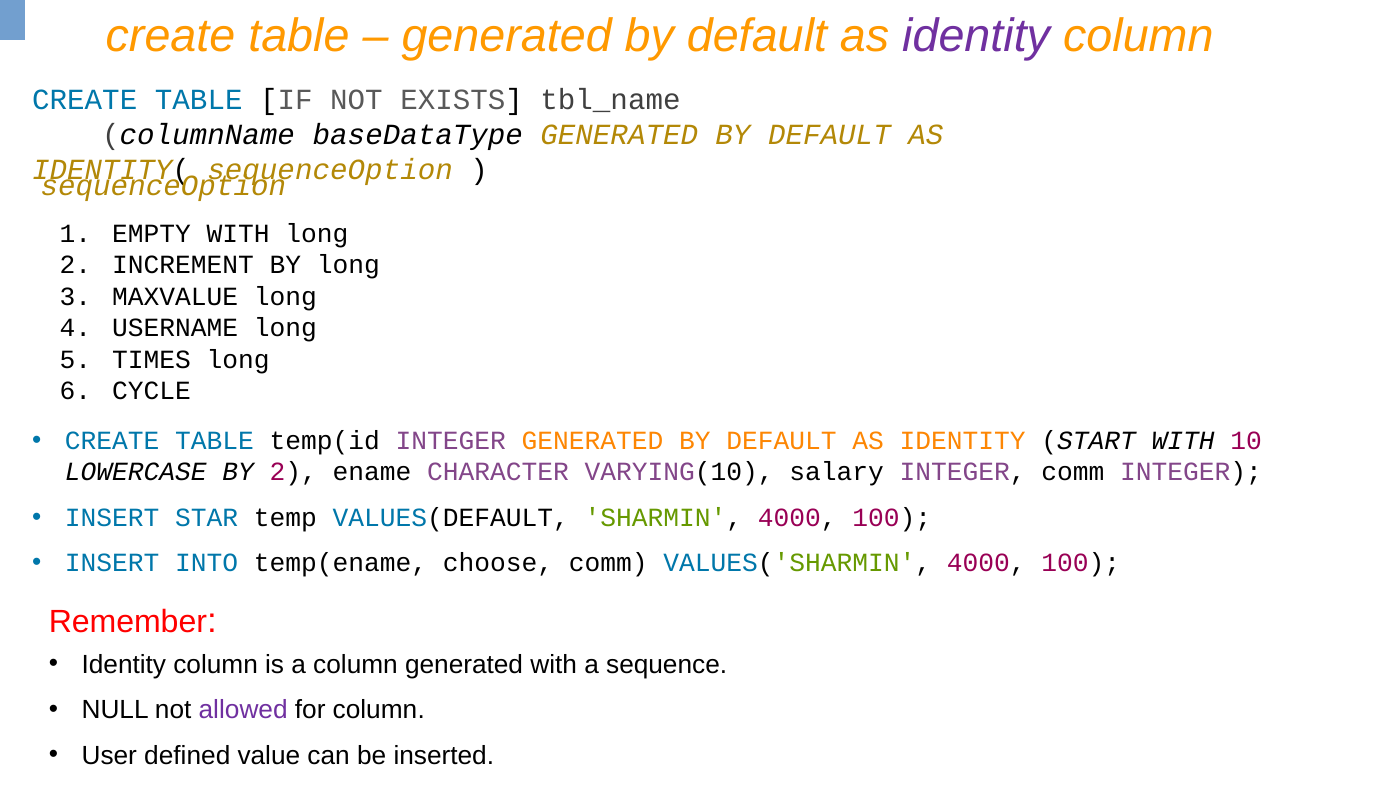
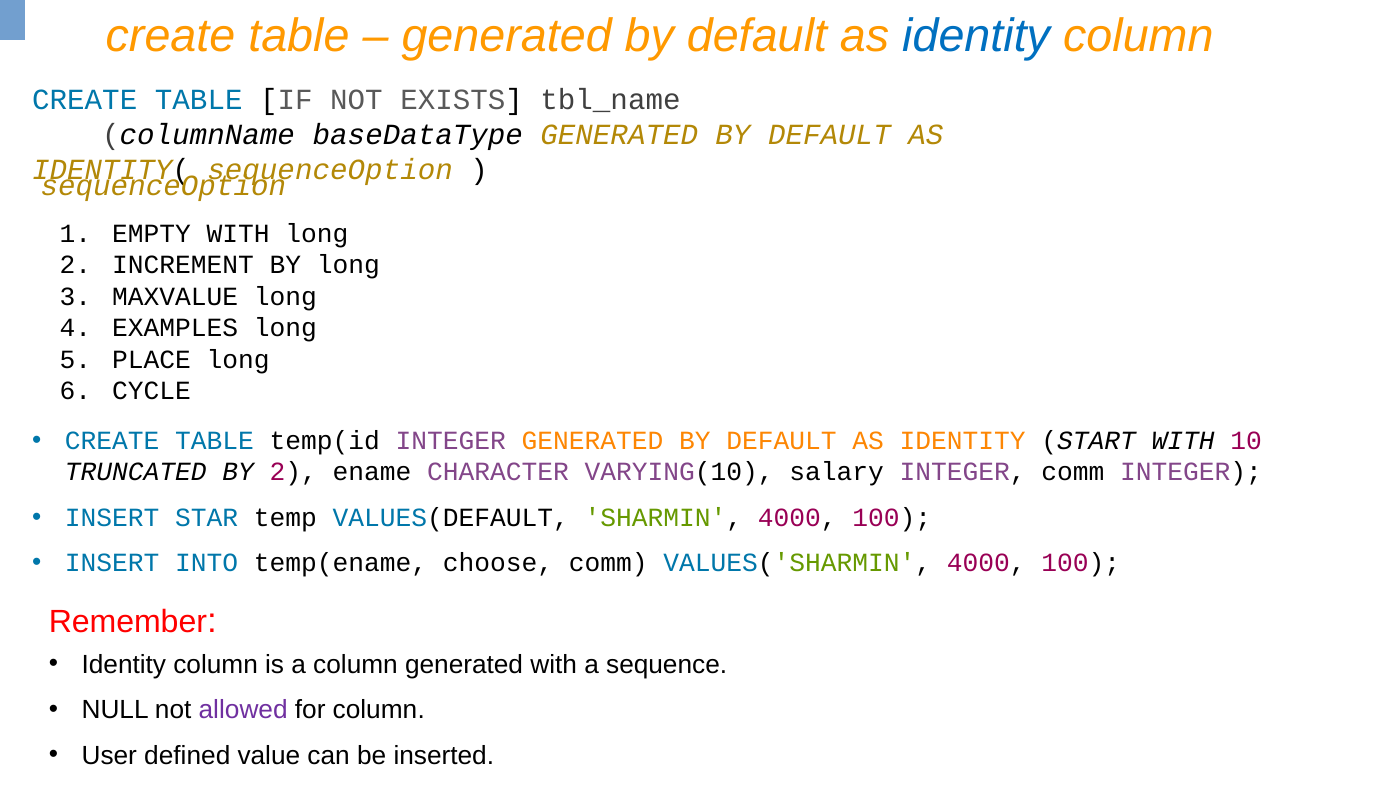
identity colour: purple -> blue (976, 36)
USERNAME: USERNAME -> EXAMPLES (175, 328)
TIMES: TIMES -> PLACE (151, 359)
LOWERCASE: LOWERCASE -> TRUNCATED (136, 472)
